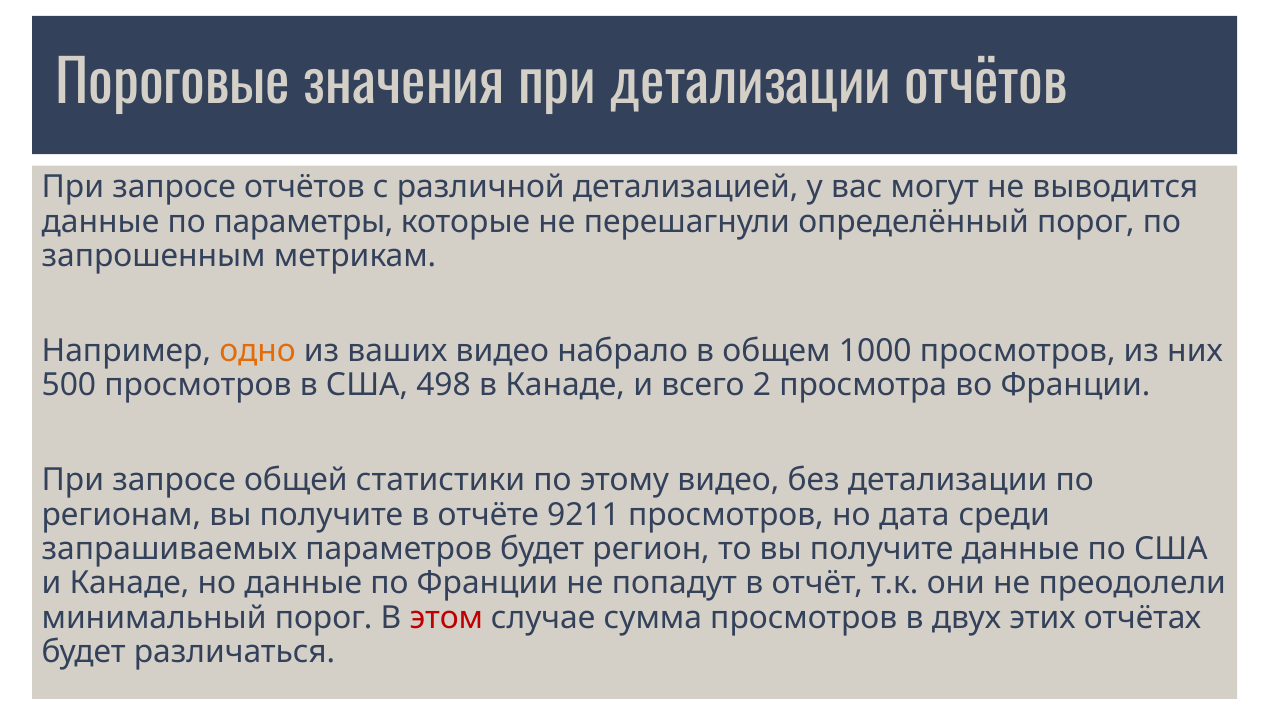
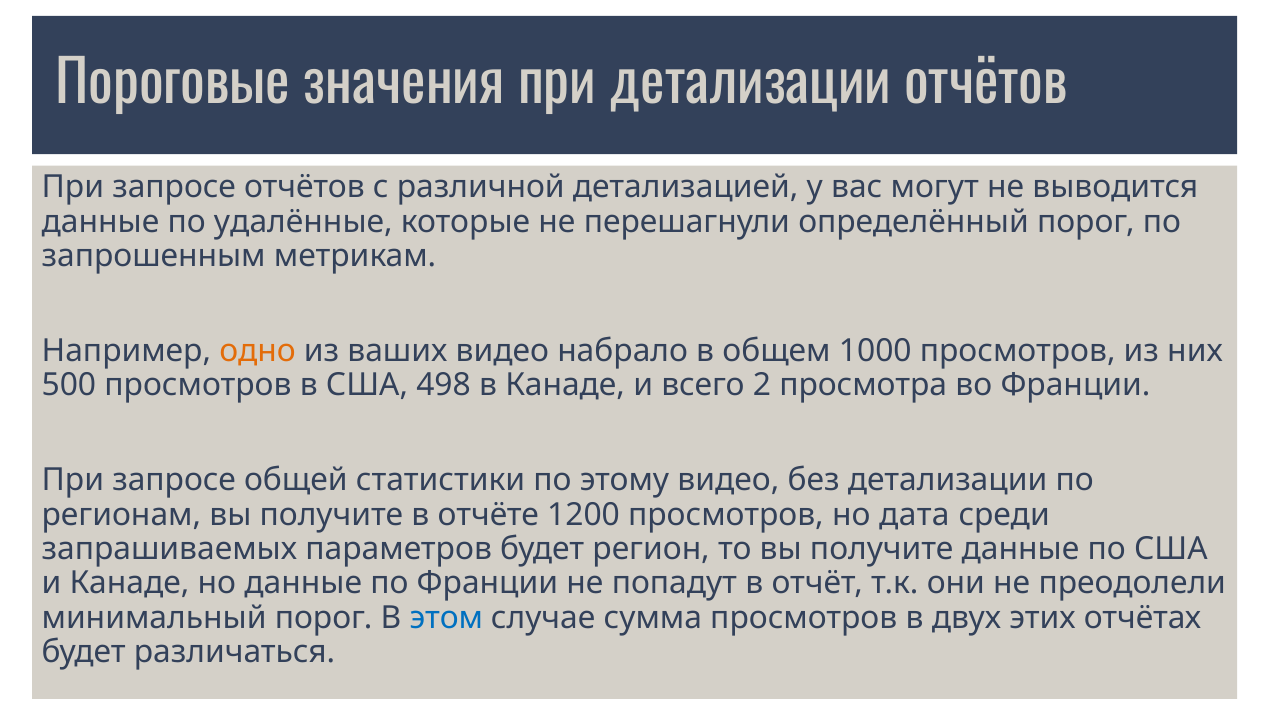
параметры: параметры -> удалённые (303, 222)
9211: 9211 -> 1200 (584, 515)
этом colour: red -> blue (446, 618)
